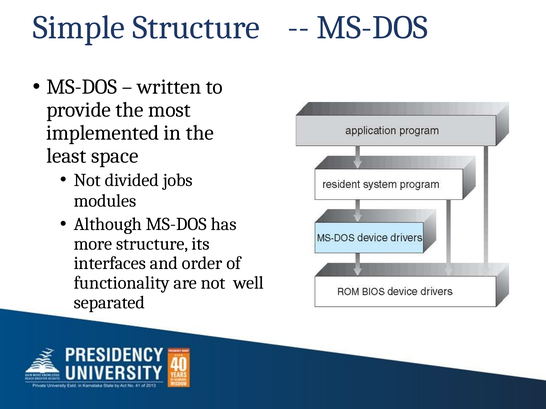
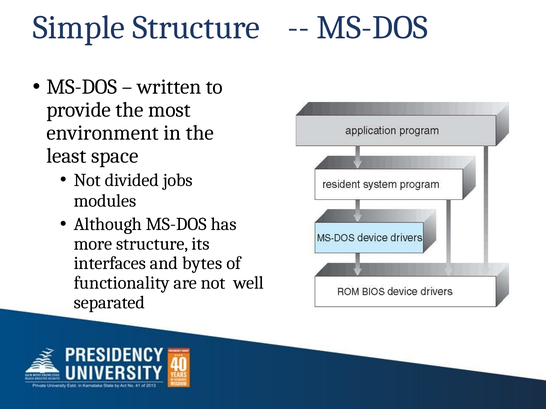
implemented: implemented -> environment (103, 133)
order: order -> bytes (202, 264)
